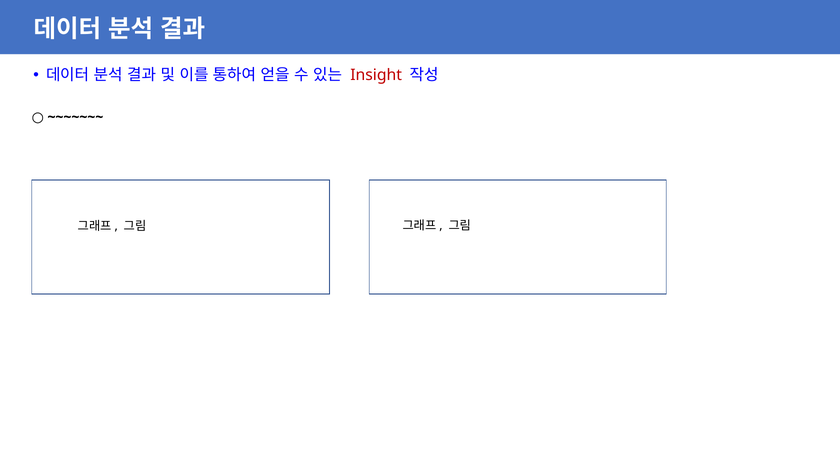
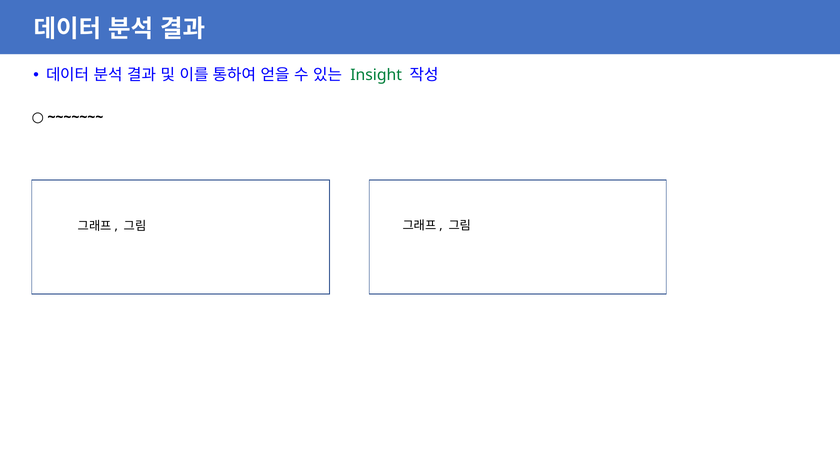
Insight colour: red -> green (376, 75)
